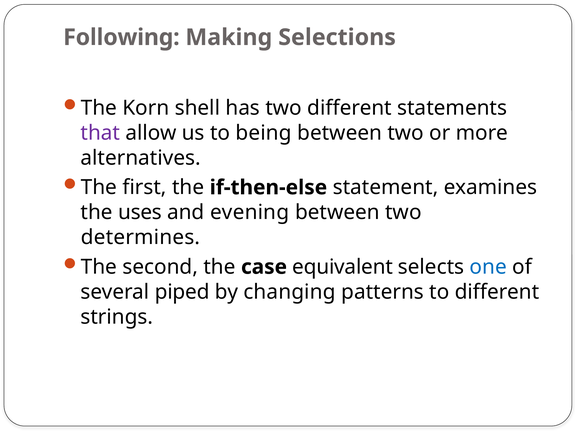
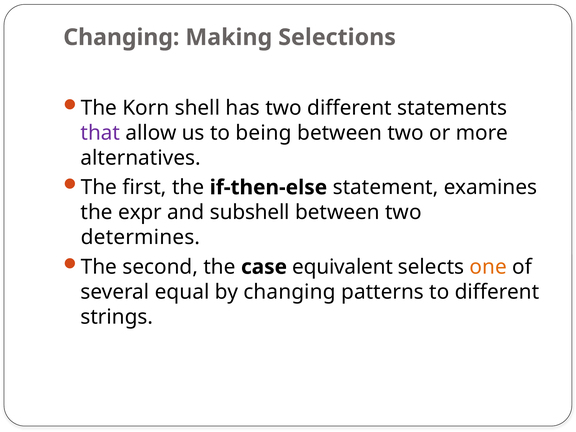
Following: Following -> Changing (121, 37)
uses: uses -> expr (140, 212)
evening: evening -> subshell (250, 212)
one colour: blue -> orange (488, 267)
piped: piped -> equal (182, 292)
